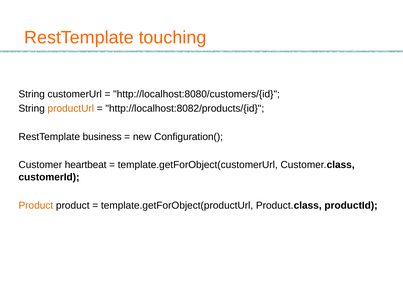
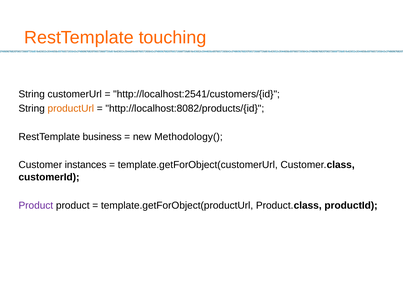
http://localhost:8080/customers/{id: http://localhost:8080/customers/{id -> http://localhost:2541/customers/{id (197, 94)
Configuration(: Configuration( -> Methodology( (188, 136)
heartbeat: heartbeat -> instances (86, 165)
Product colour: orange -> purple (36, 205)
